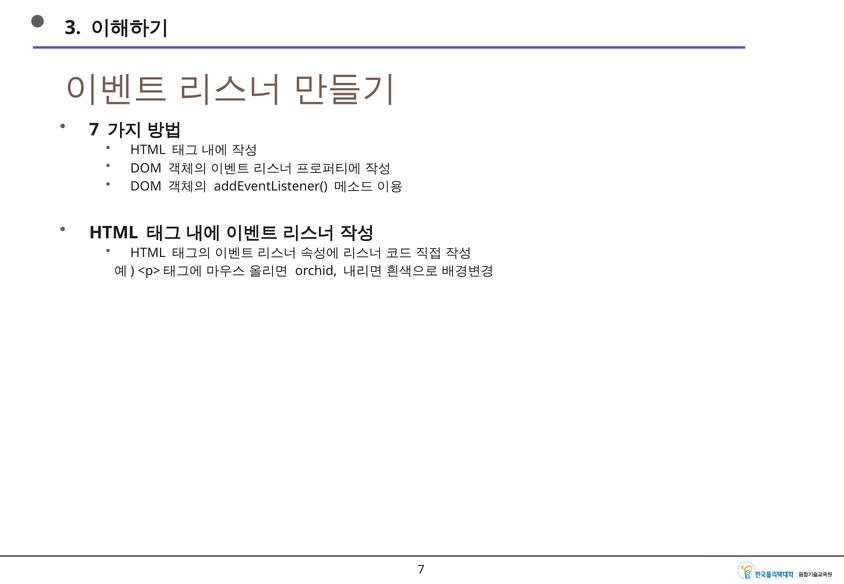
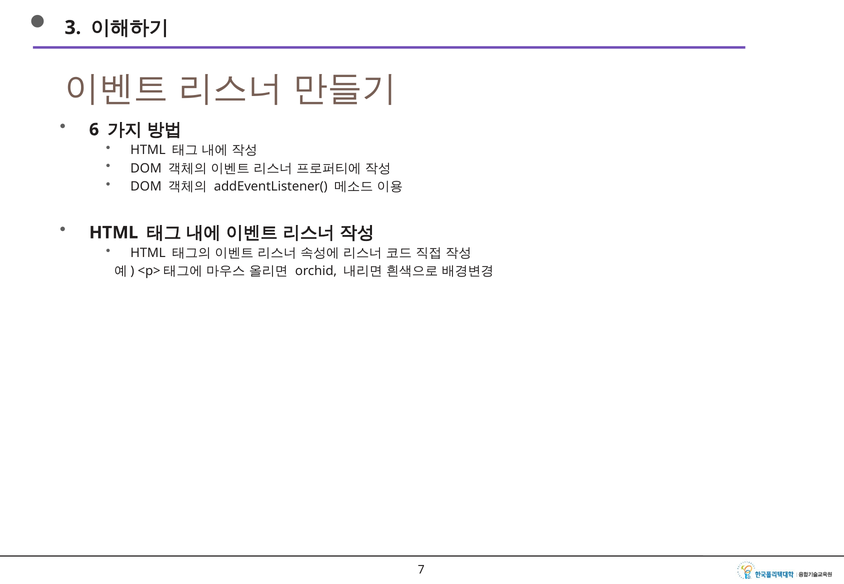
7: 7 -> 6 (94, 130)
